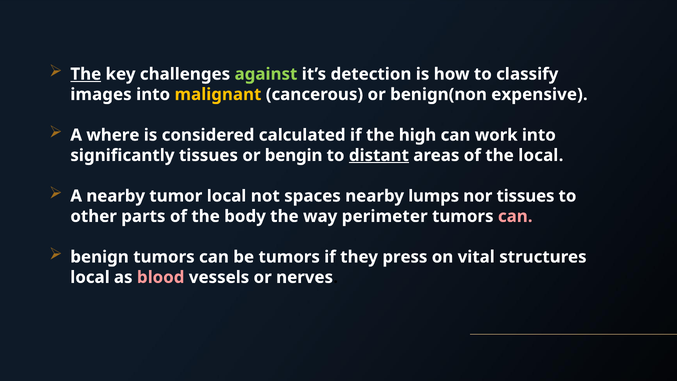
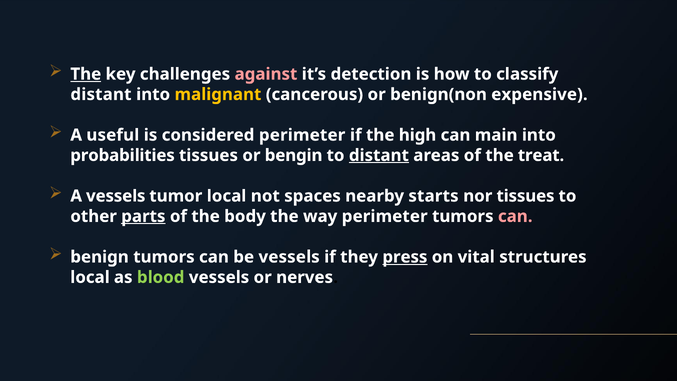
against colour: light green -> pink (266, 74)
images: images -> distant (101, 94)
where: where -> useful (113, 135)
considered calculated: calculated -> perimeter (302, 135)
work: work -> main (496, 135)
significantly: significantly -> probabilities (123, 155)
the local: local -> treat (541, 155)
A nearby: nearby -> vessels (116, 196)
lumps: lumps -> starts (433, 196)
parts underline: none -> present (143, 216)
be tumors: tumors -> vessels (289, 257)
press underline: none -> present (405, 257)
blood colour: pink -> light green (161, 277)
